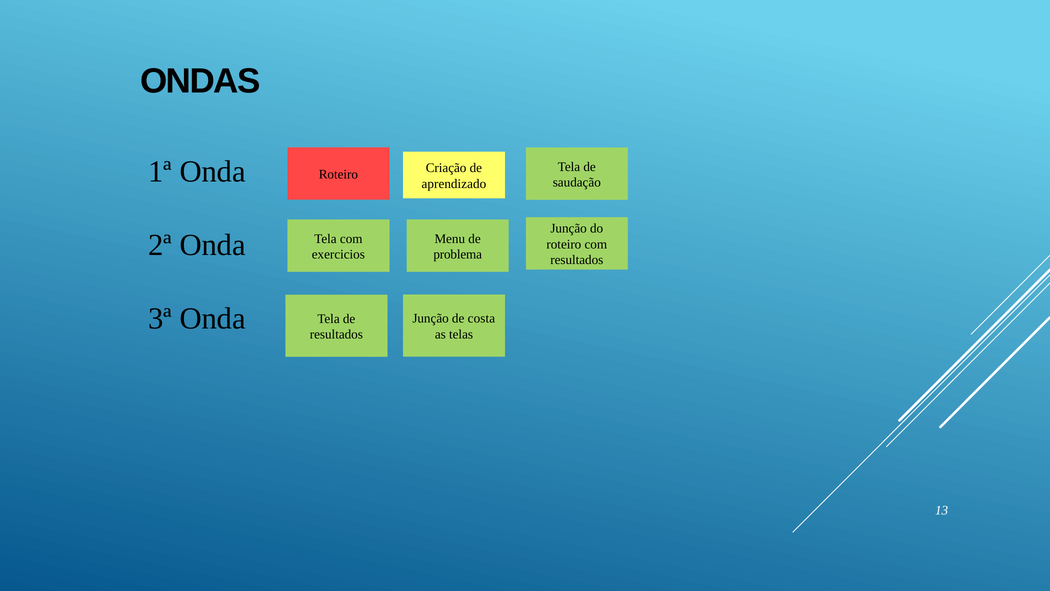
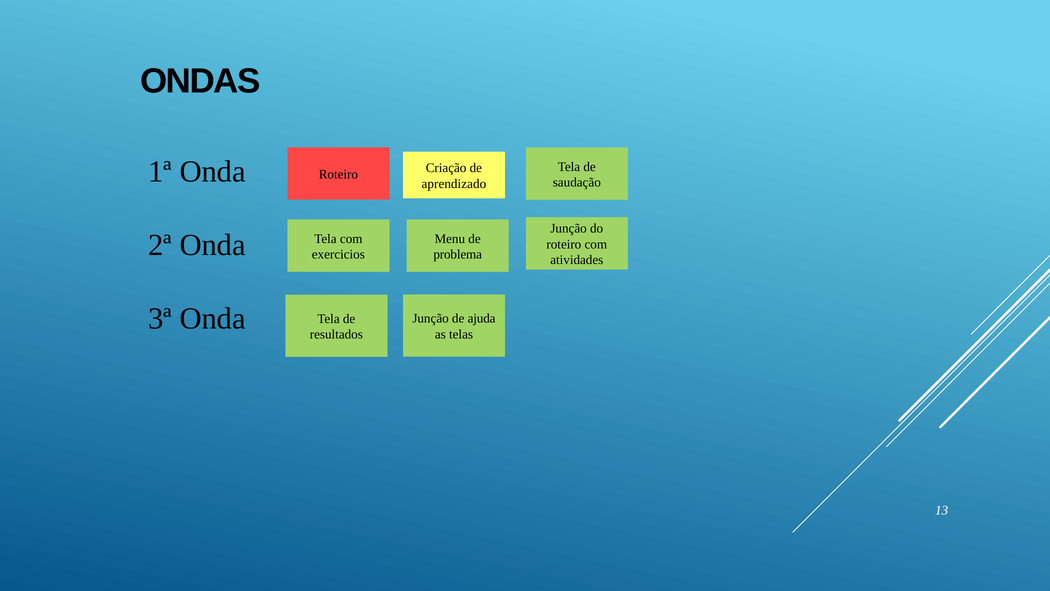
resultados: resultados -> atividades (577, 260)
costa: costa -> ajuda (482, 318)
